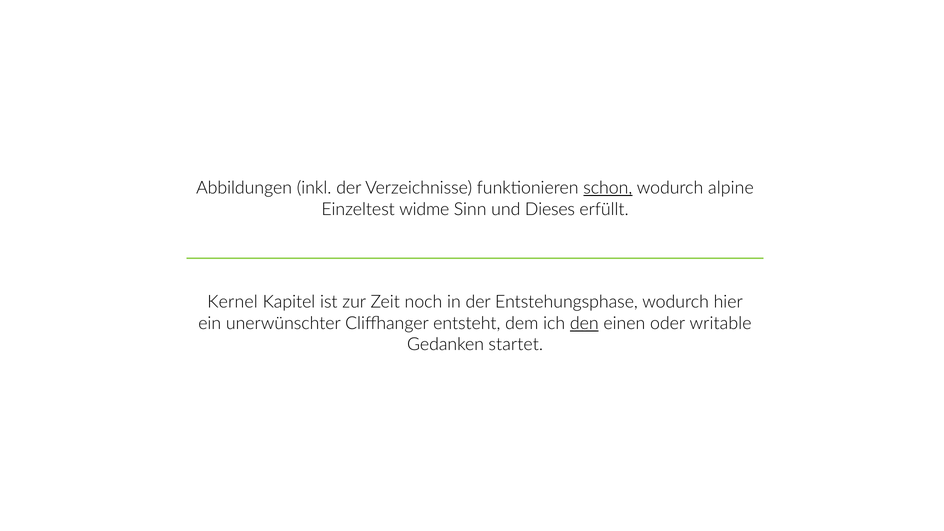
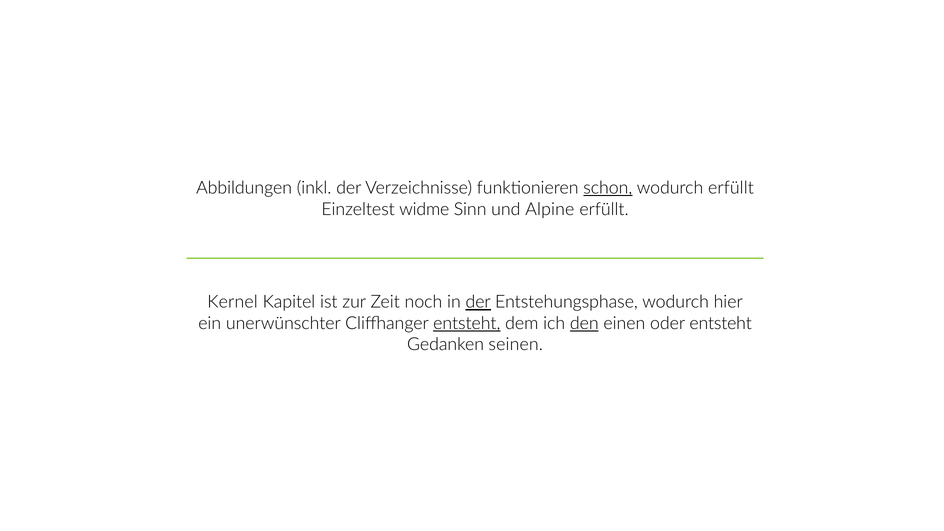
wodurch alpine: alpine -> erfüllt (731, 188)
Dieses: Dieses -> Alpine (550, 209)
der underline: none -> present (478, 302)
entsteht underline: none -> present (467, 323)
oder writable: writable -> entsteht (721, 323)
startet: startet -> seinen (516, 345)
